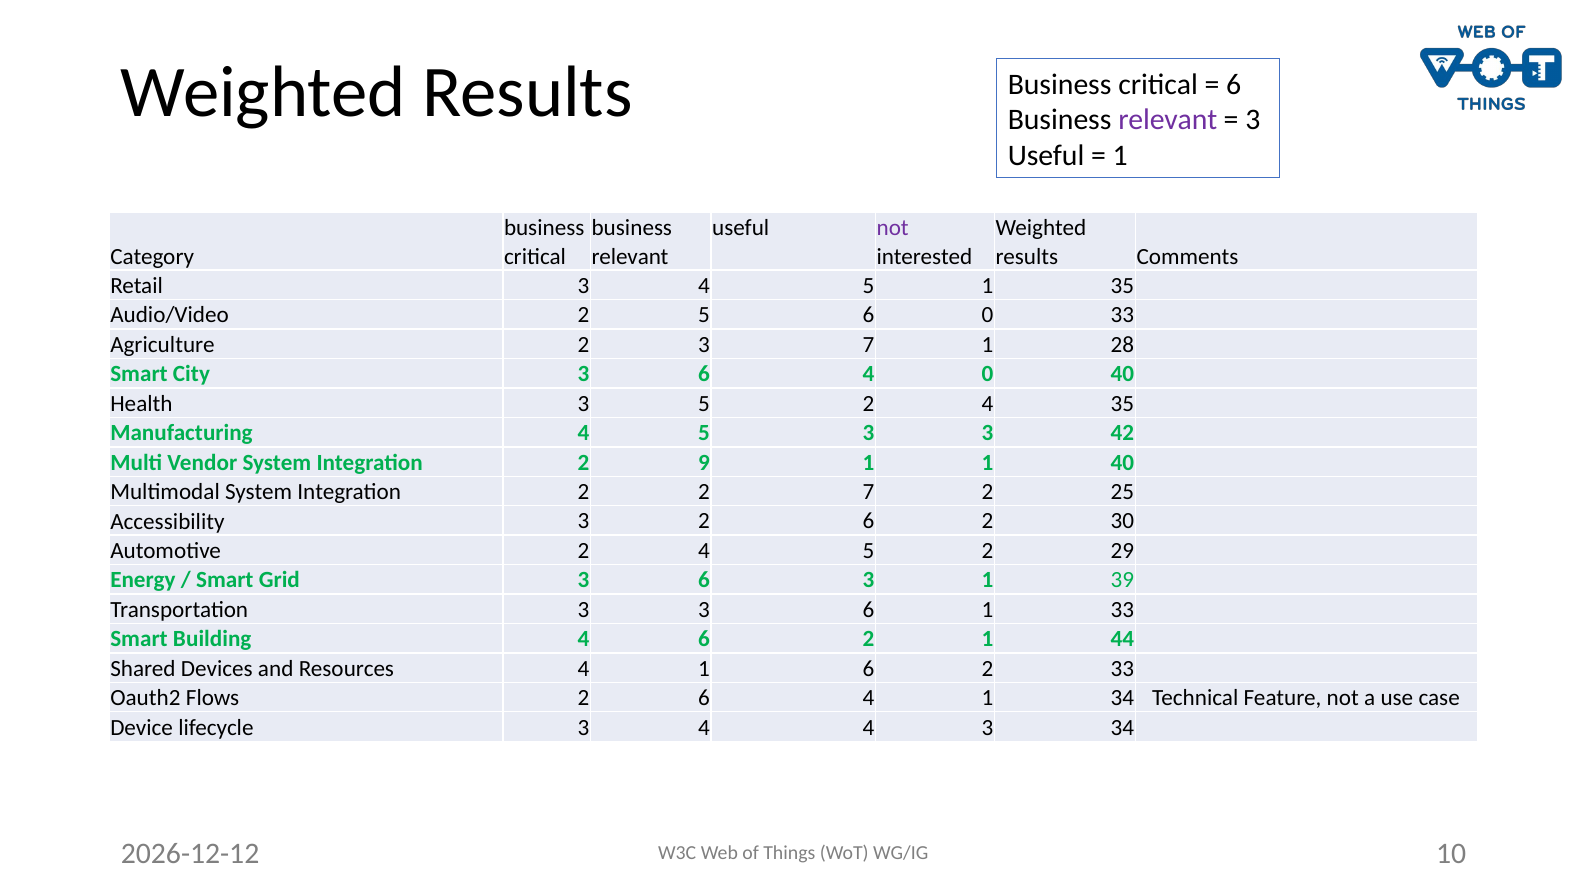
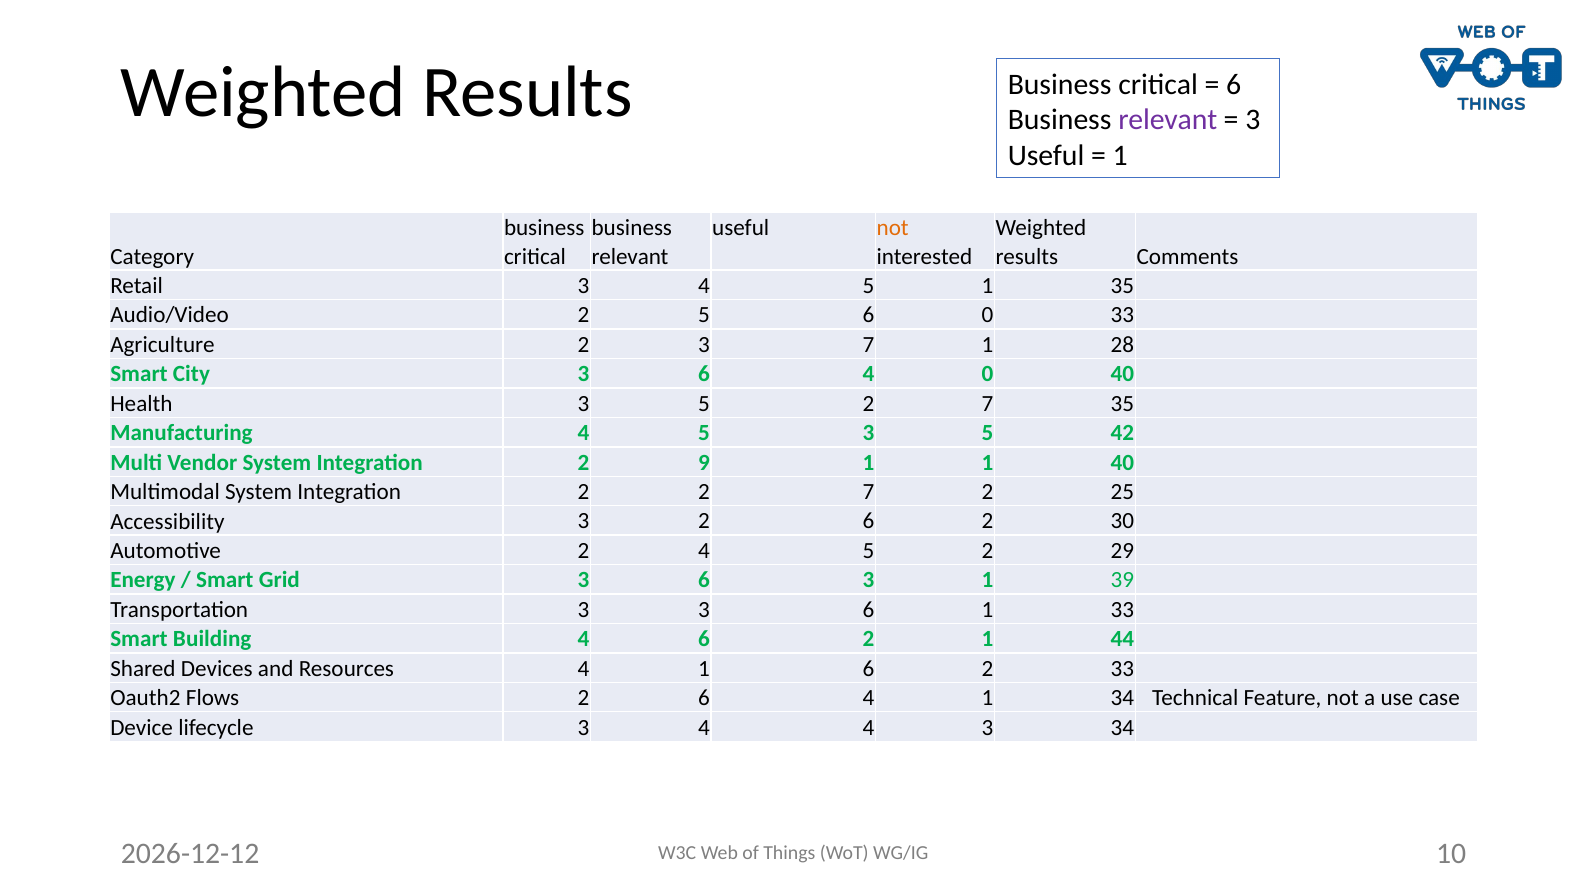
not colour: purple -> orange (893, 228)
5 2 4: 4 -> 7 (987, 403)
5 3 3: 3 -> 5 (987, 433)
